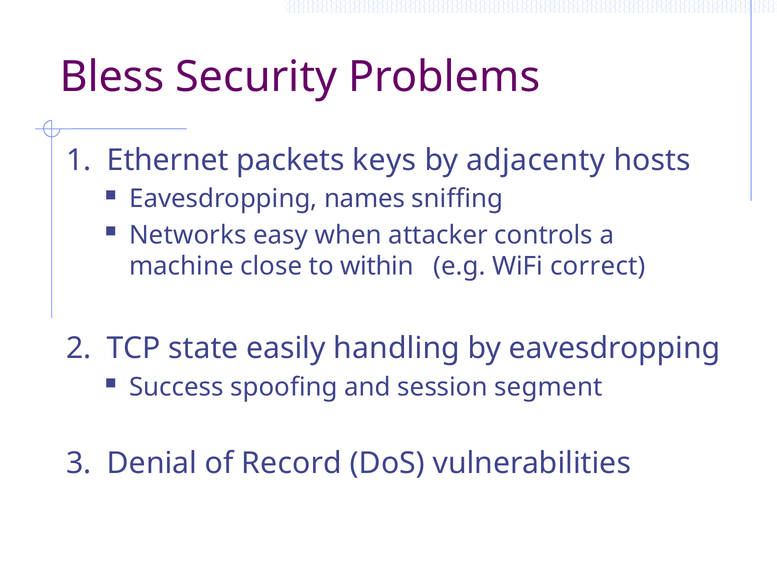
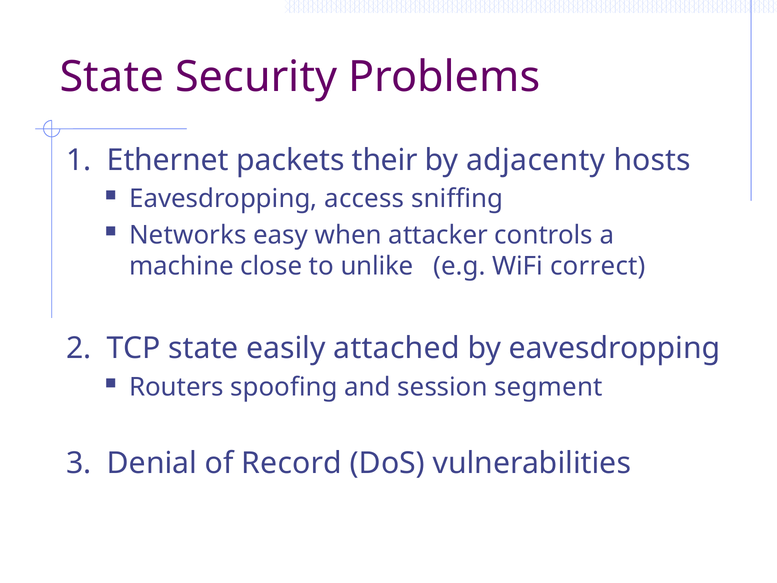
Bless: Bless -> State (112, 77)
keys: keys -> their (385, 160)
names: names -> access (364, 199)
within: within -> unlike (377, 266)
handling: handling -> attached (397, 348)
Success: Success -> Routers (176, 387)
